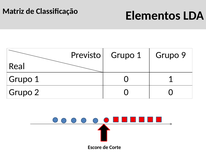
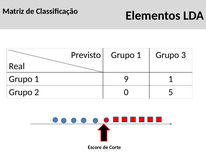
9: 9 -> 3 (184, 55)
1 0: 0 -> 9 (126, 79)
0 0: 0 -> 5 (171, 92)
